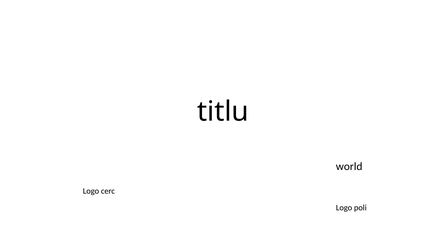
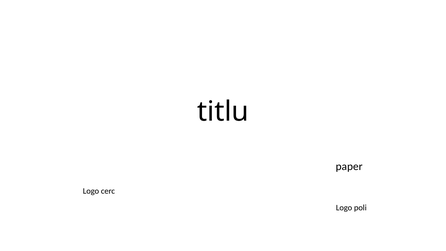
world: world -> paper (349, 166)
